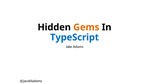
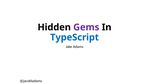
Gems colour: orange -> purple (86, 27)
